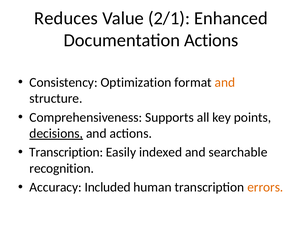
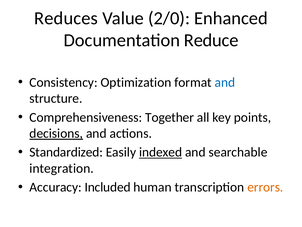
2/1: 2/1 -> 2/0 (169, 18)
Documentation Actions: Actions -> Reduce (211, 40)
and colour: orange -> blue (225, 82)
Supports: Supports -> Together (170, 117)
Transcription: Transcription -> Standardized (66, 152)
indexed underline: none -> present (161, 152)
recognition: recognition -> integration (62, 168)
